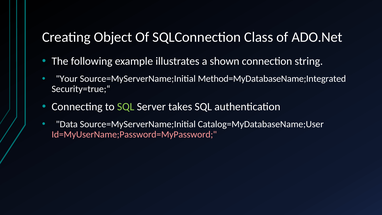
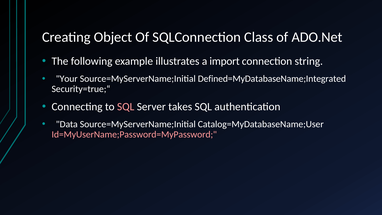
shown: shown -> import (225, 61)
Method=MyDatabaseName;Integrated: Method=MyDatabaseName;Integrated -> Defined=MyDatabaseName;Integrated (272, 79)
SQL colour: light green -> pink (126, 107)
